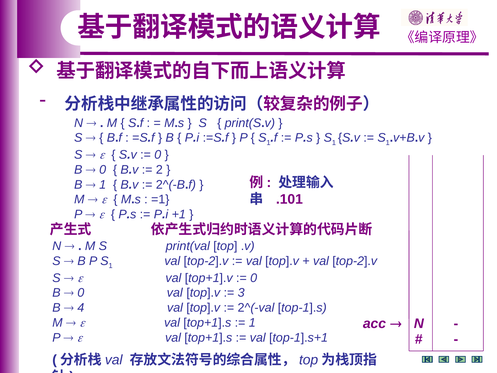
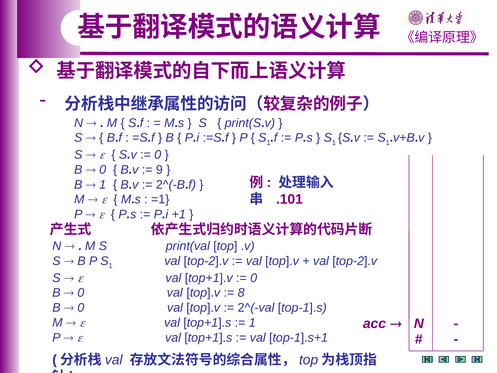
2: 2 -> 9 (159, 170)
3: 3 -> 8 (241, 293)
4: 4 -> 0 (81, 308)
